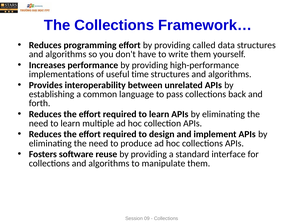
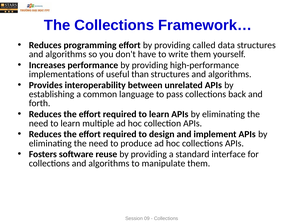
time: time -> than (140, 74)
